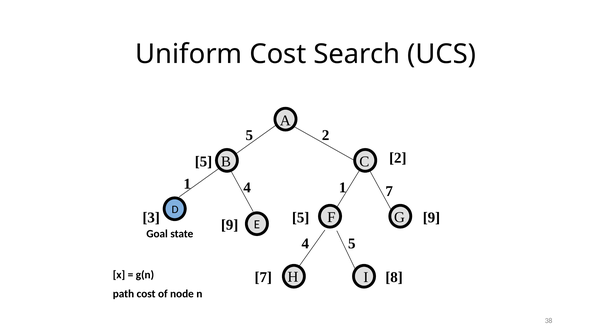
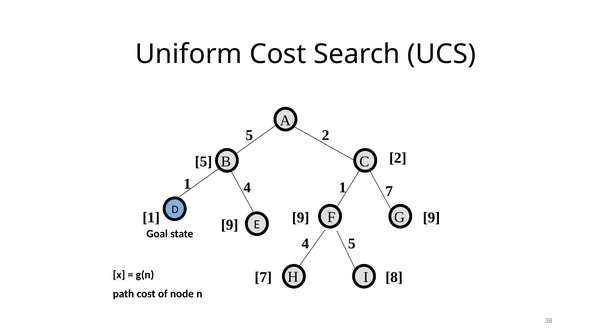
3: 3 -> 1 (151, 218)
5: 5 -> 9 (301, 218)
